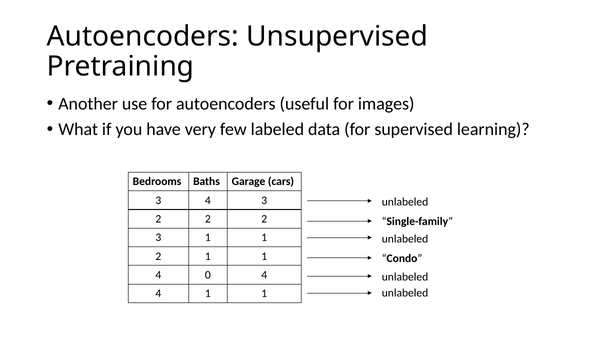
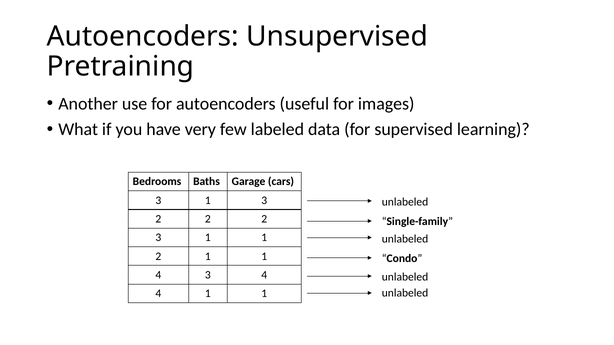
4: 4 -> 1 (208, 201)
4 0: 0 -> 3 (208, 275)
